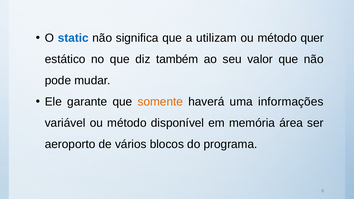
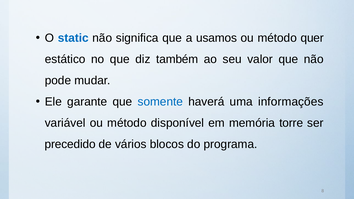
utilizam: utilizam -> usamos (217, 38)
somente colour: orange -> blue (160, 102)
área: área -> torre (291, 123)
aeroporto: aeroporto -> precedido (70, 144)
